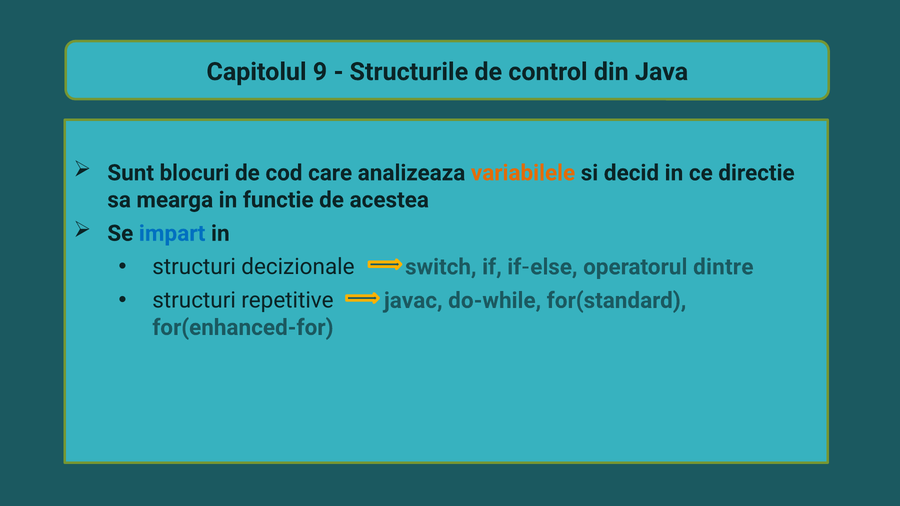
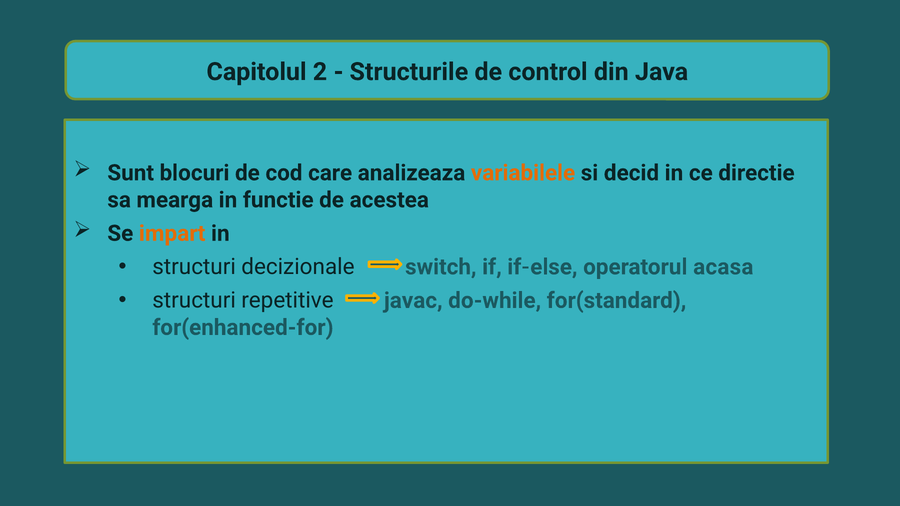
9: 9 -> 2 (320, 72)
impart colour: blue -> orange (172, 234)
dintre: dintre -> acasa (723, 267)
